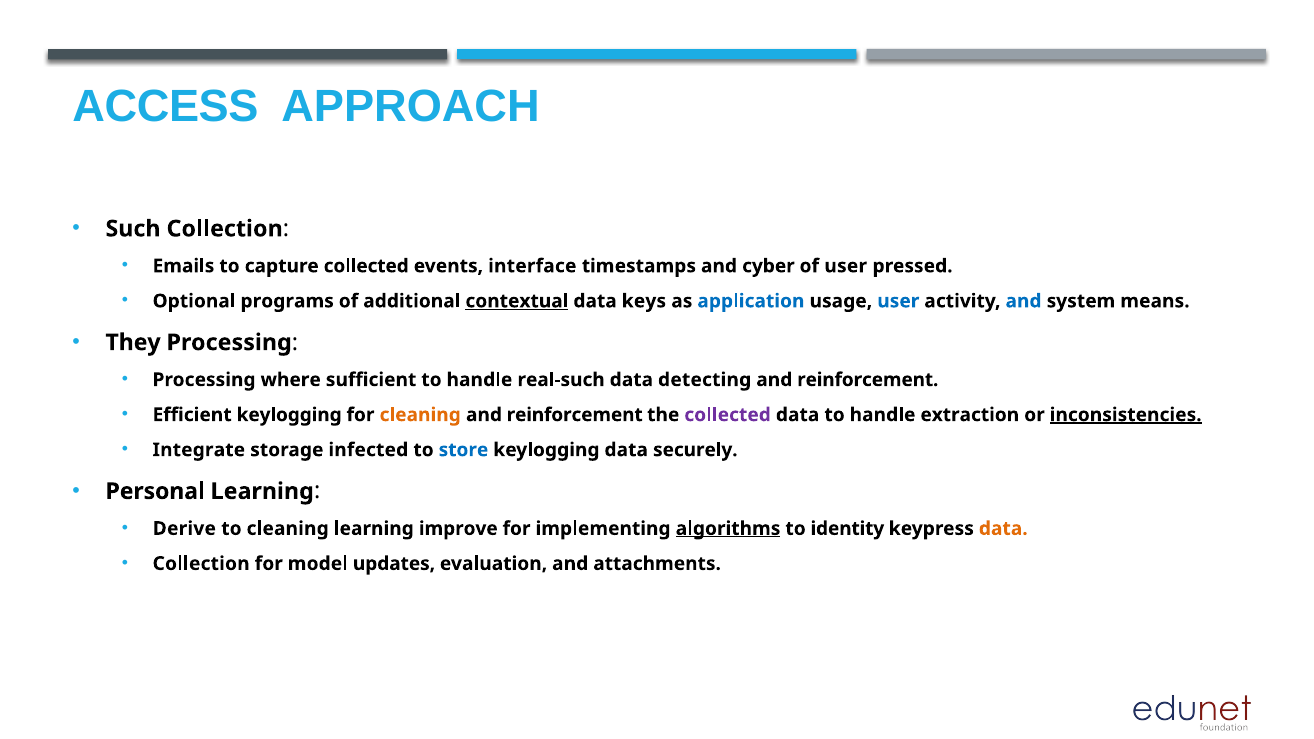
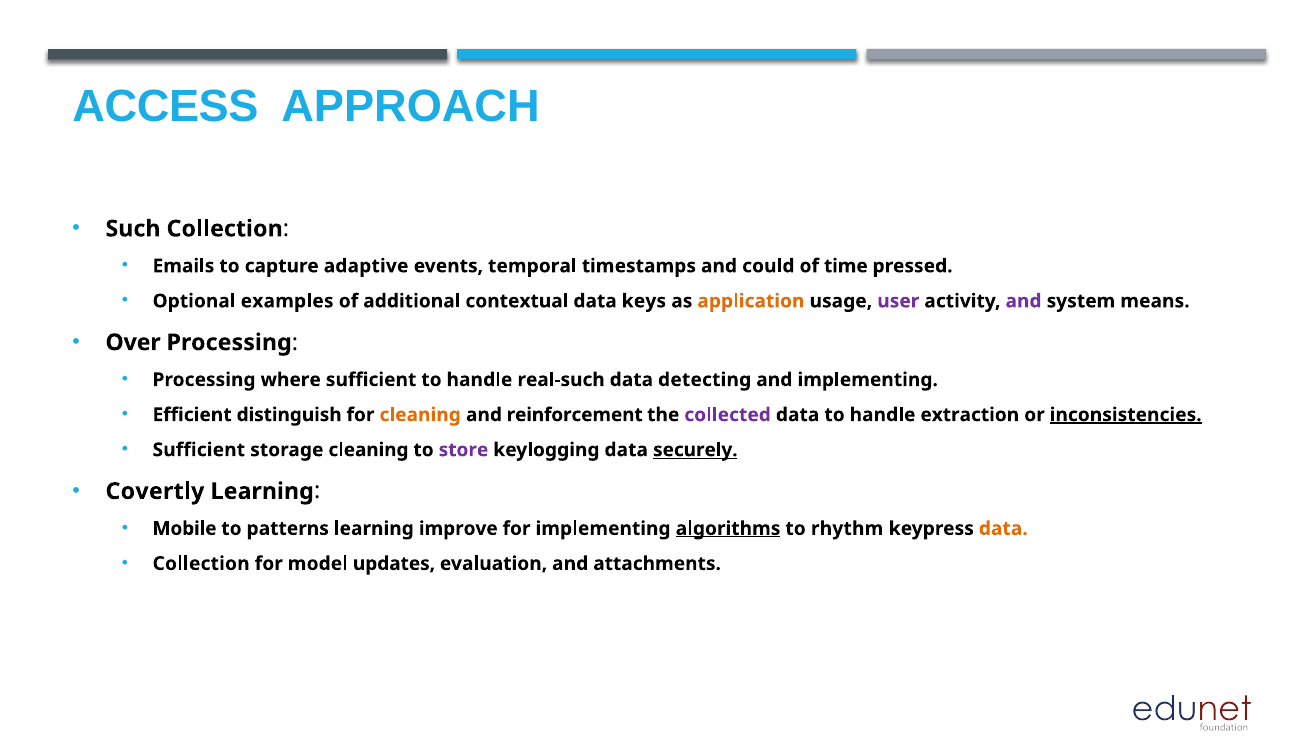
capture collected: collected -> adaptive (366, 266)
interface: interface -> temporal (532, 266)
cyber: cyber -> could (768, 266)
of user: user -> time (846, 266)
programs: programs -> examples (287, 301)
contextual underline: present -> none (517, 301)
application colour: blue -> orange (751, 301)
user colour: blue -> purple (898, 301)
and colour: blue -> purple (1024, 301)
They: They -> Over (133, 343)
reinforcement: reinforcement -> implementing (868, 380)
Efficient keylogging: keylogging -> distinguish (289, 415)
Integrate: Integrate -> Sufficient (199, 450)
storage infected: infected -> cleaning (368, 450)
store colour: blue -> purple (463, 450)
securely underline: none -> present (695, 450)
Personal: Personal -> Covertly (155, 491)
Derive: Derive -> Mobile (185, 529)
to cleaning: cleaning -> patterns (288, 529)
identity: identity -> rhythm (847, 529)
